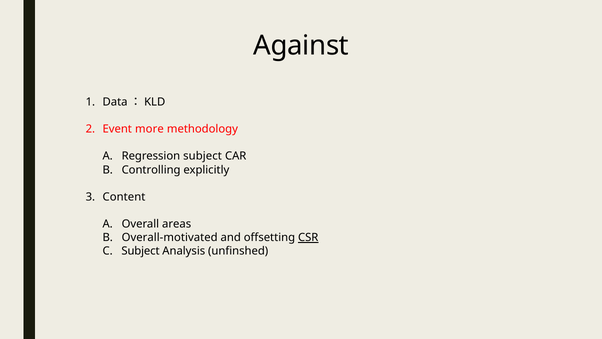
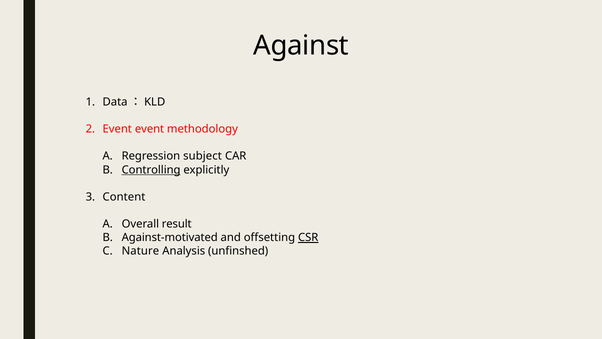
Event more: more -> event (150, 129)
Controlling underline: none -> present (151, 170)
areas: areas -> result (177, 224)
Overall-motivated: Overall-motivated -> Against-motivated (170, 237)
C Subject: Subject -> Nature (140, 251)
